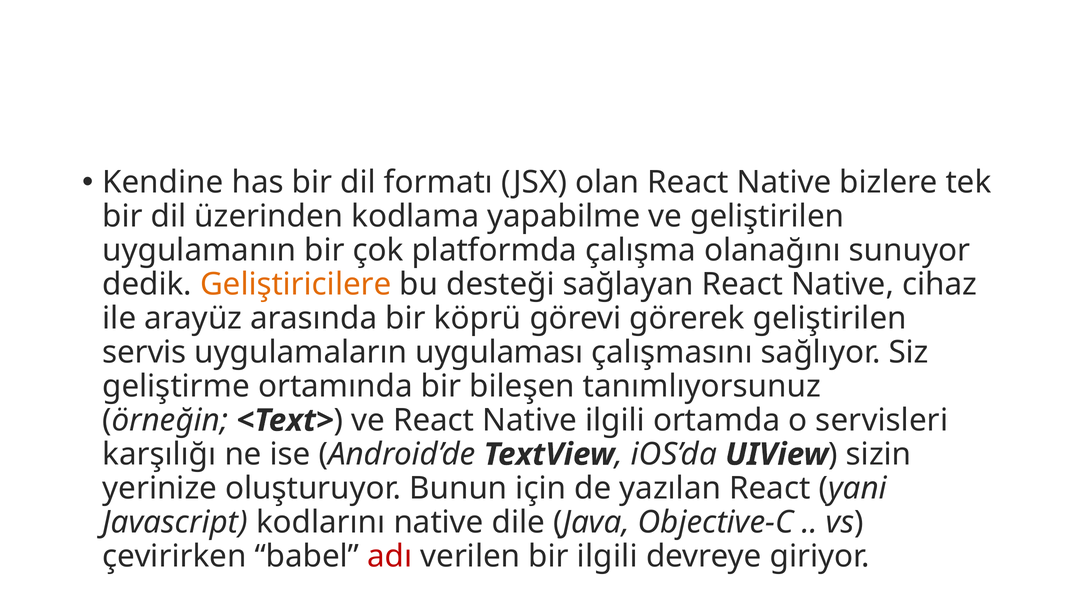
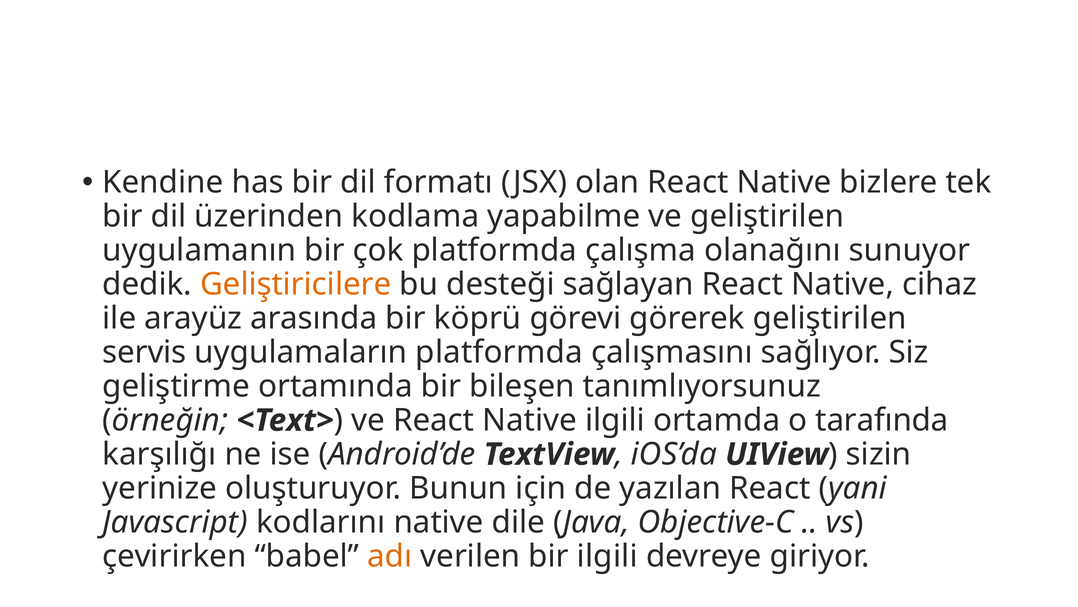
uygulamaların uygulaması: uygulaması -> platformda (499, 352)
servisleri: servisleri -> tarafında (882, 420)
adı colour: red -> orange (390, 556)
